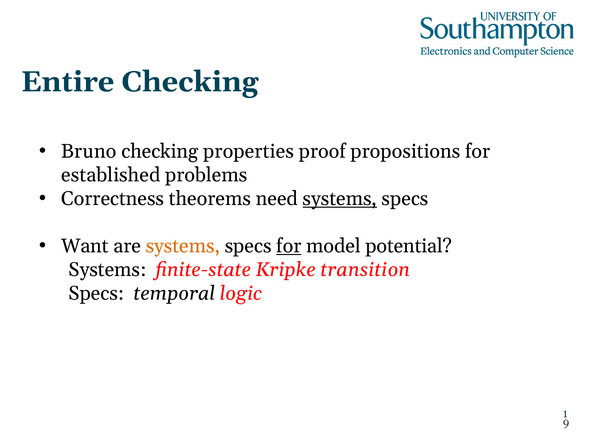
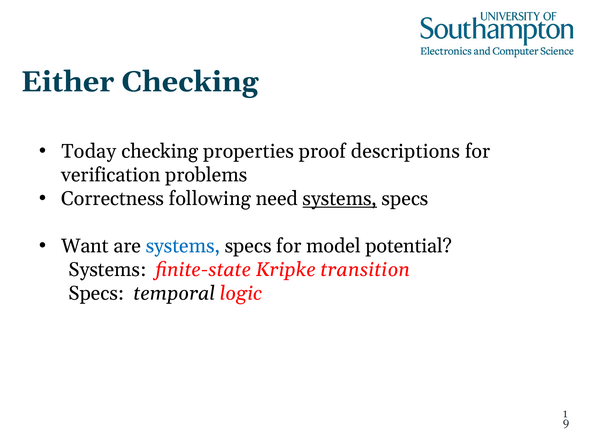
Entire: Entire -> Either (68, 82)
Bruno: Bruno -> Today (89, 151)
propositions: propositions -> descriptions (405, 151)
established: established -> verification (111, 175)
theorems: theorems -> following (210, 199)
systems colour: orange -> blue (183, 246)
for underline: present -> none (289, 246)
